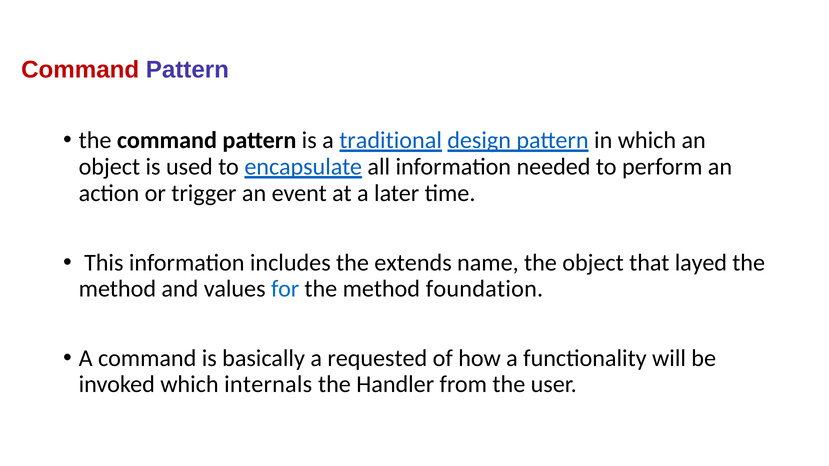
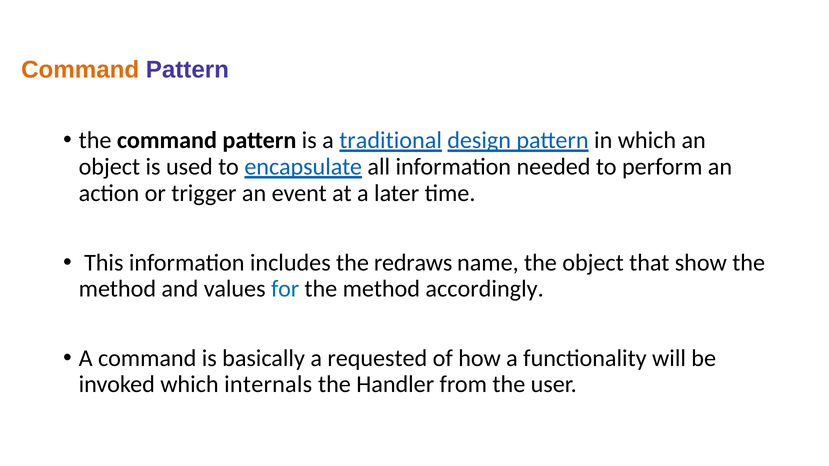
Command colour: red -> orange (80, 70)
extends: extends -> redraws (413, 263)
layed: layed -> show (701, 263)
foundation: foundation -> accordingly (485, 289)
